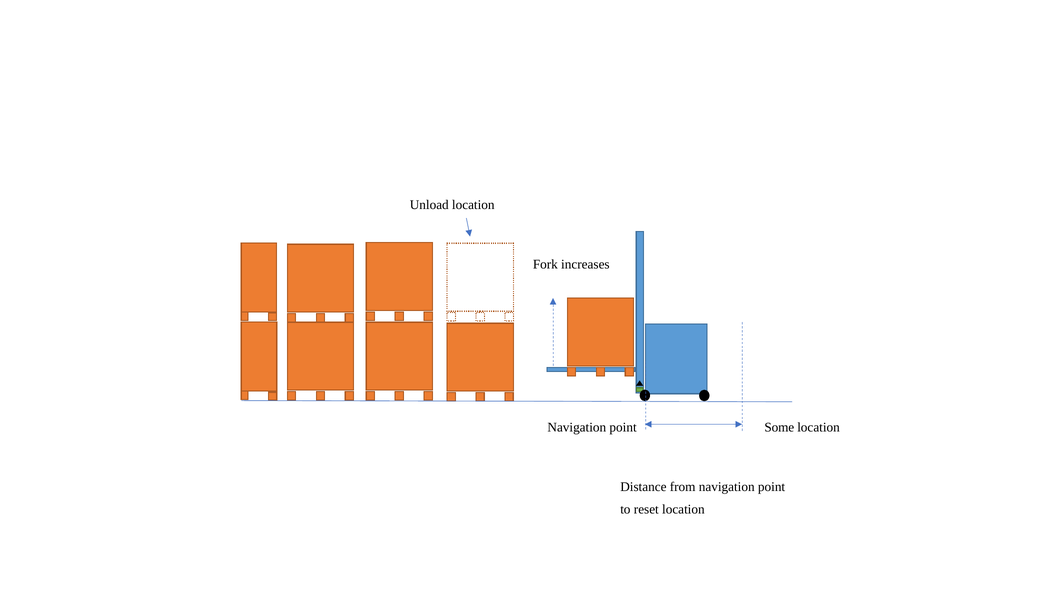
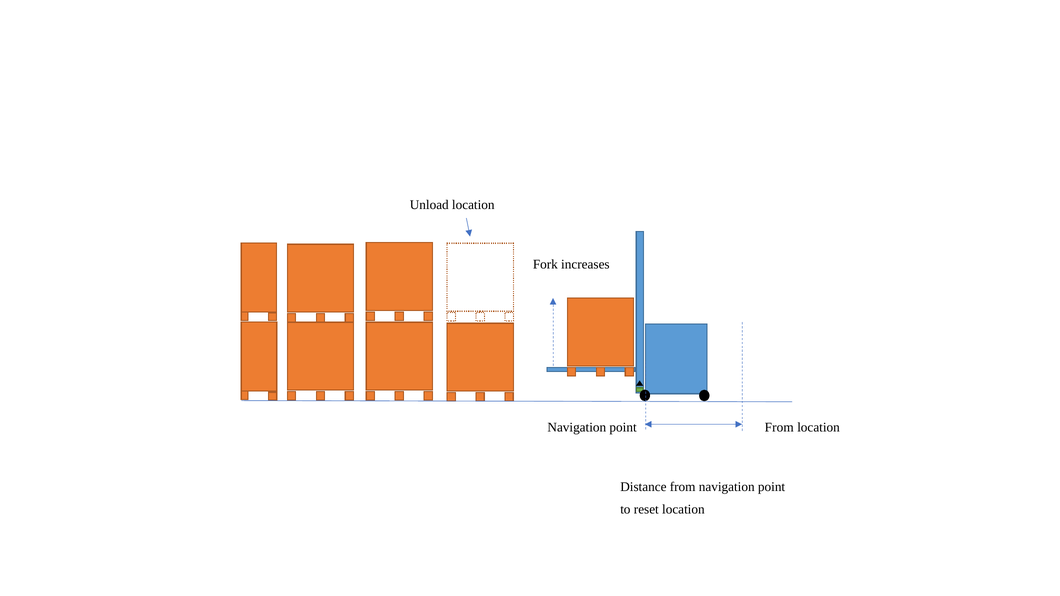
point Some: Some -> From (779, 428)
